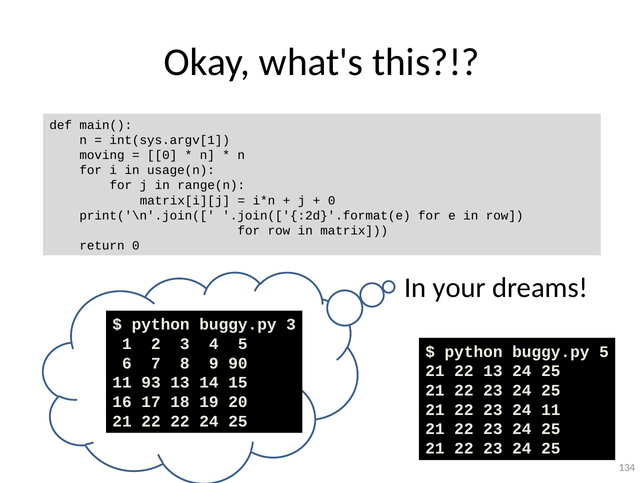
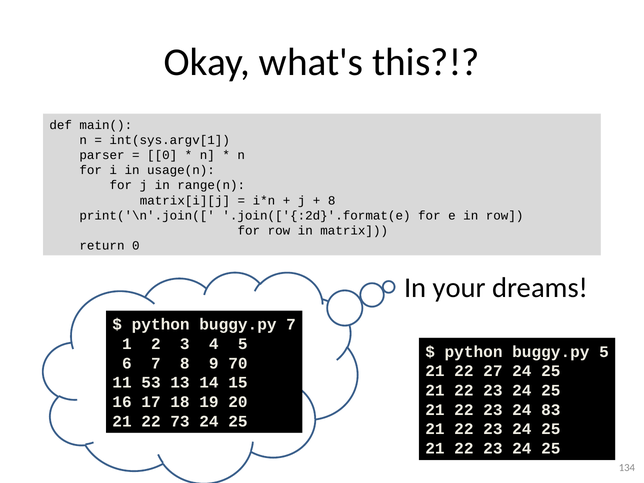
moving: moving -> parser (102, 155)
0: 0 -> 8 (332, 200)
buggy.py 3: 3 -> 7 (291, 325)
90: 90 -> 70 (238, 363)
22 13: 13 -> 27 (493, 371)
93: 93 -> 53 (151, 383)
24 11: 11 -> 83 (551, 410)
22 22: 22 -> 73 (180, 421)
